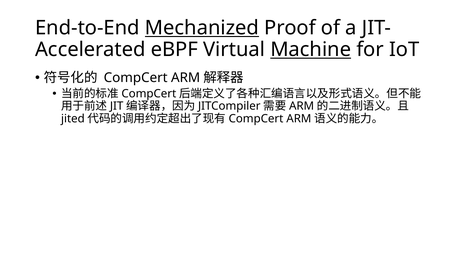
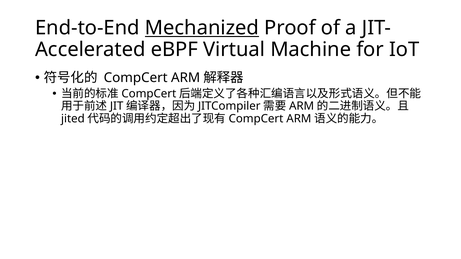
Machine underline: present -> none (311, 50)
